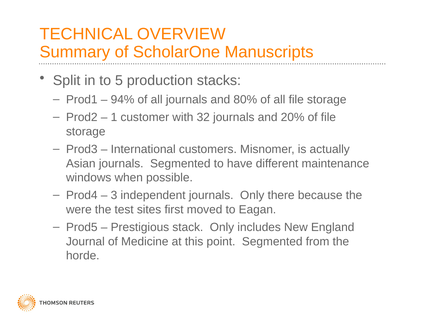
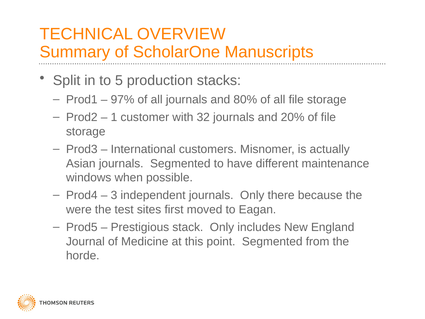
94%: 94% -> 97% (123, 100)
